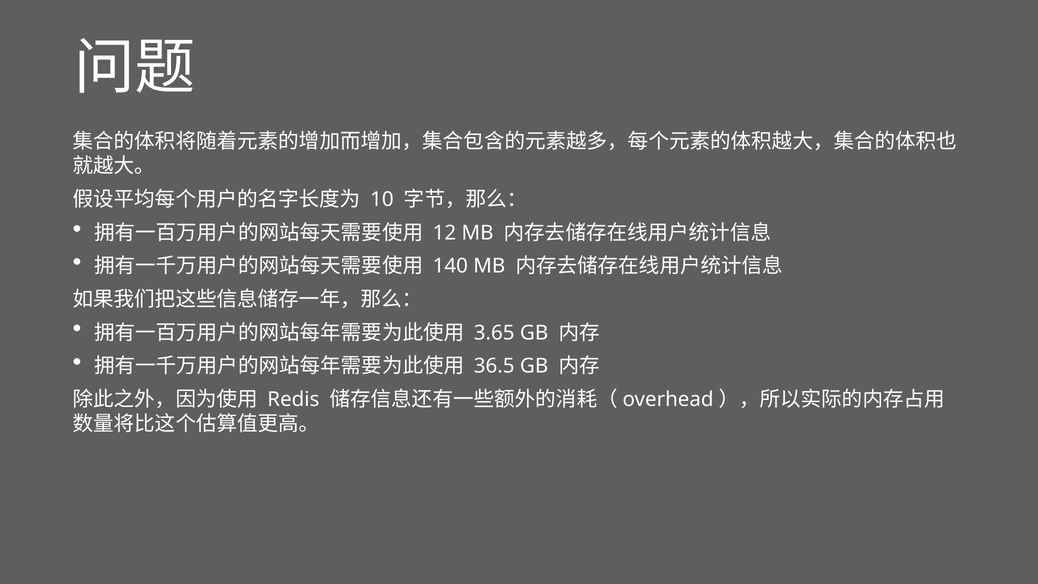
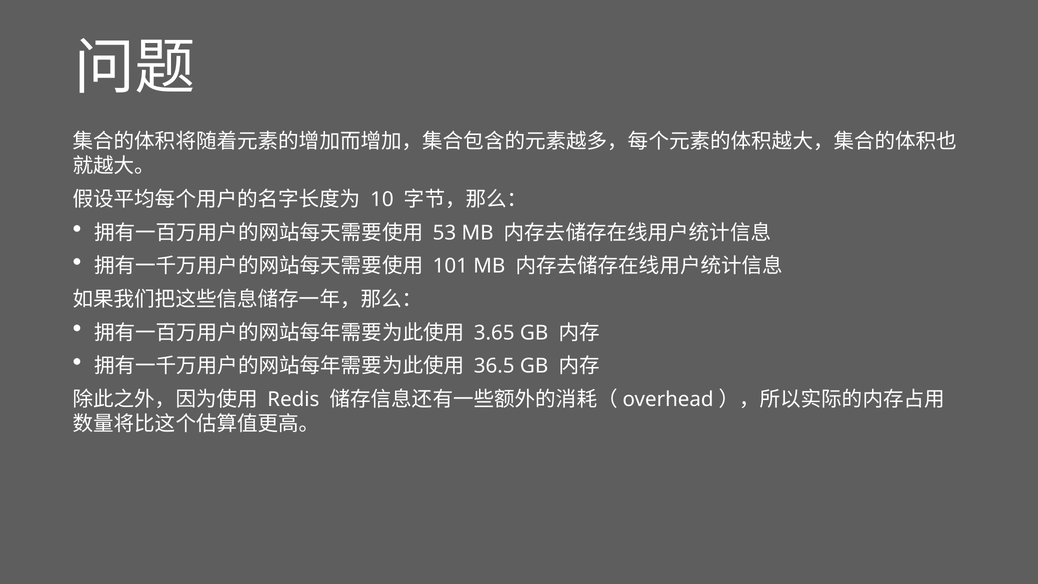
12: 12 -> 53 (444, 233)
140: 140 -> 101 (450, 266)
